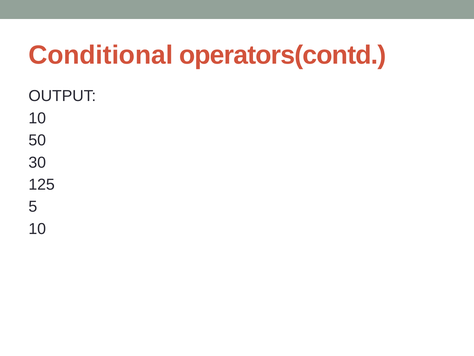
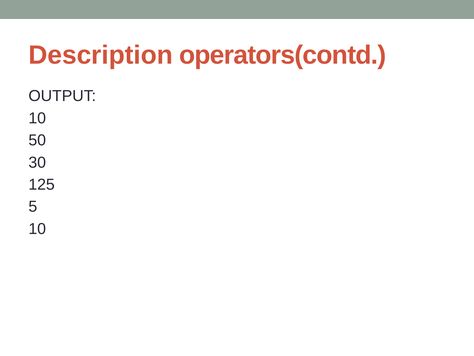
Conditional: Conditional -> Description (101, 55)
